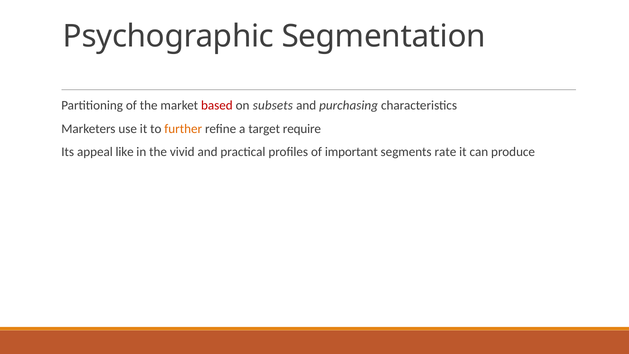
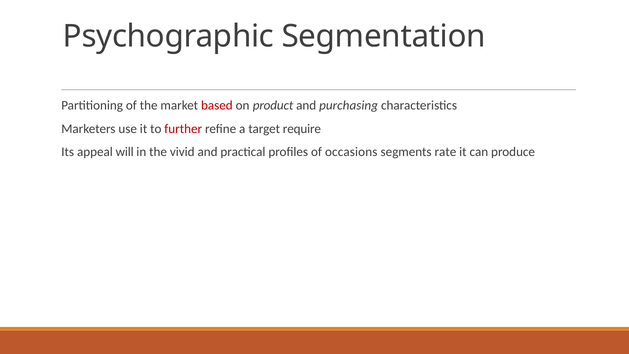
subsets: subsets -> product (273, 105)
further colour: orange -> red (183, 129)
like: like -> will (125, 152)
important: important -> occasions (351, 152)
